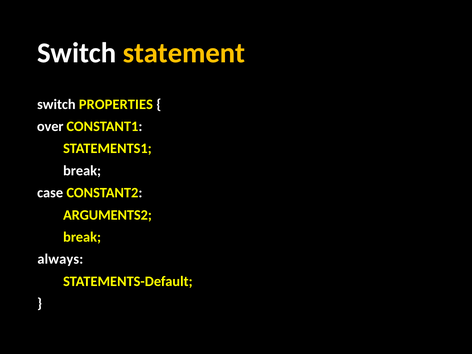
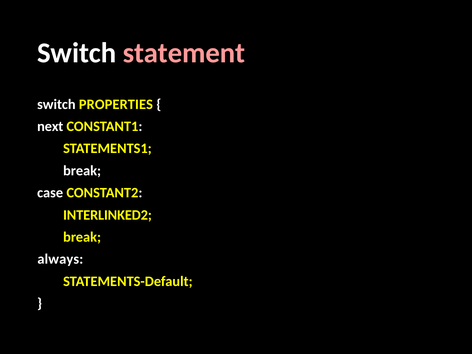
statement colour: yellow -> pink (184, 53)
over: over -> next (50, 126)
ARGUMENTS2: ARGUMENTS2 -> INTERLINKED2 (107, 215)
